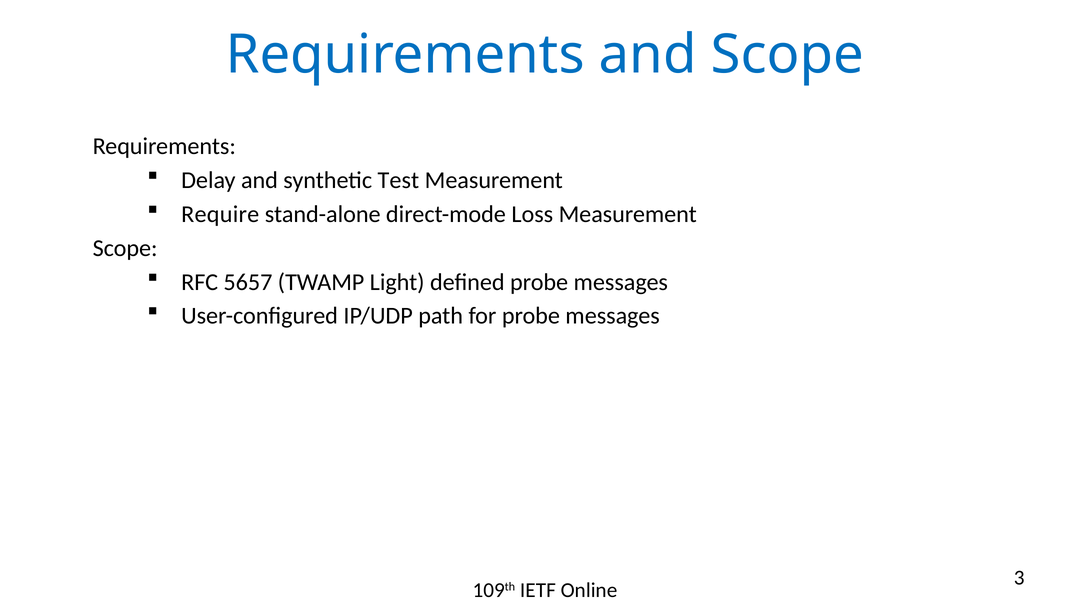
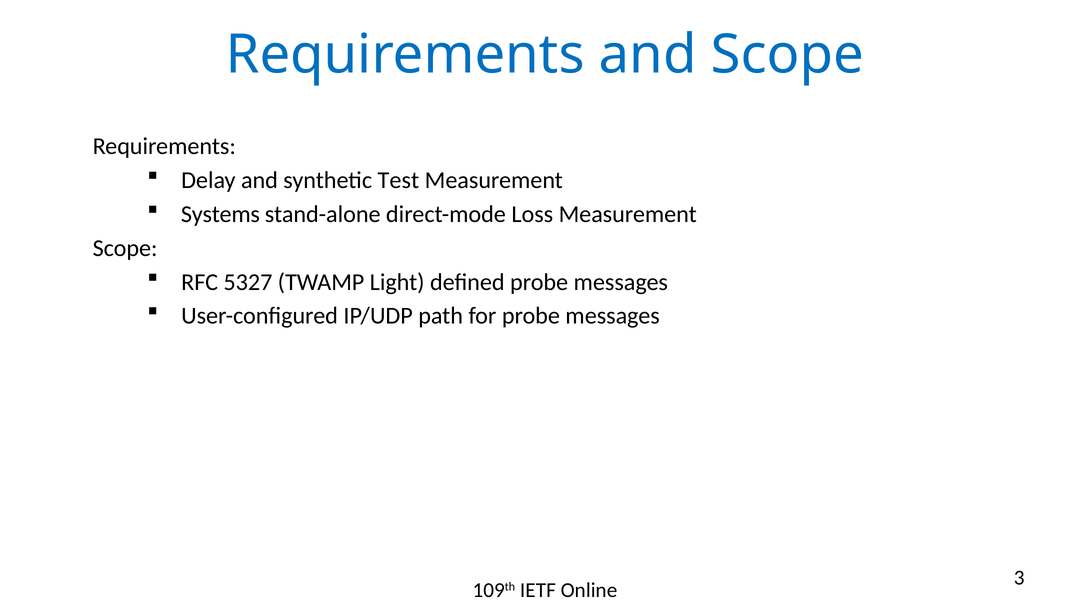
Require: Require -> Systems (220, 214)
5657: 5657 -> 5327 (248, 282)
